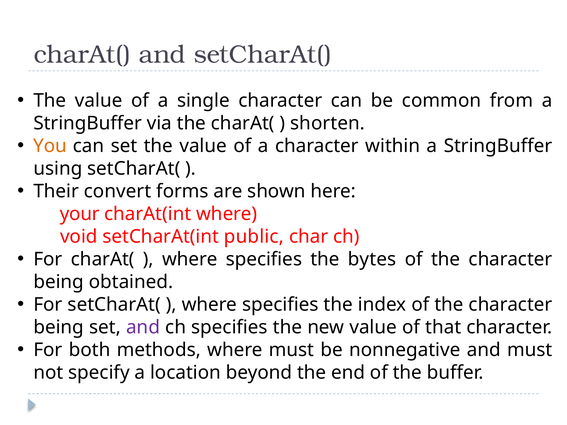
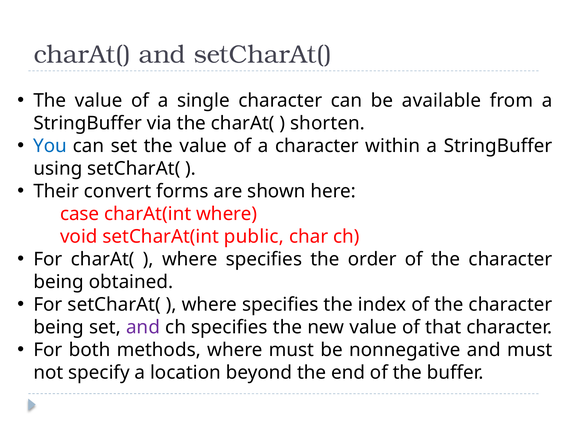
common: common -> available (442, 101)
You colour: orange -> blue (50, 146)
your: your -> case (80, 214)
bytes: bytes -> order (372, 260)
